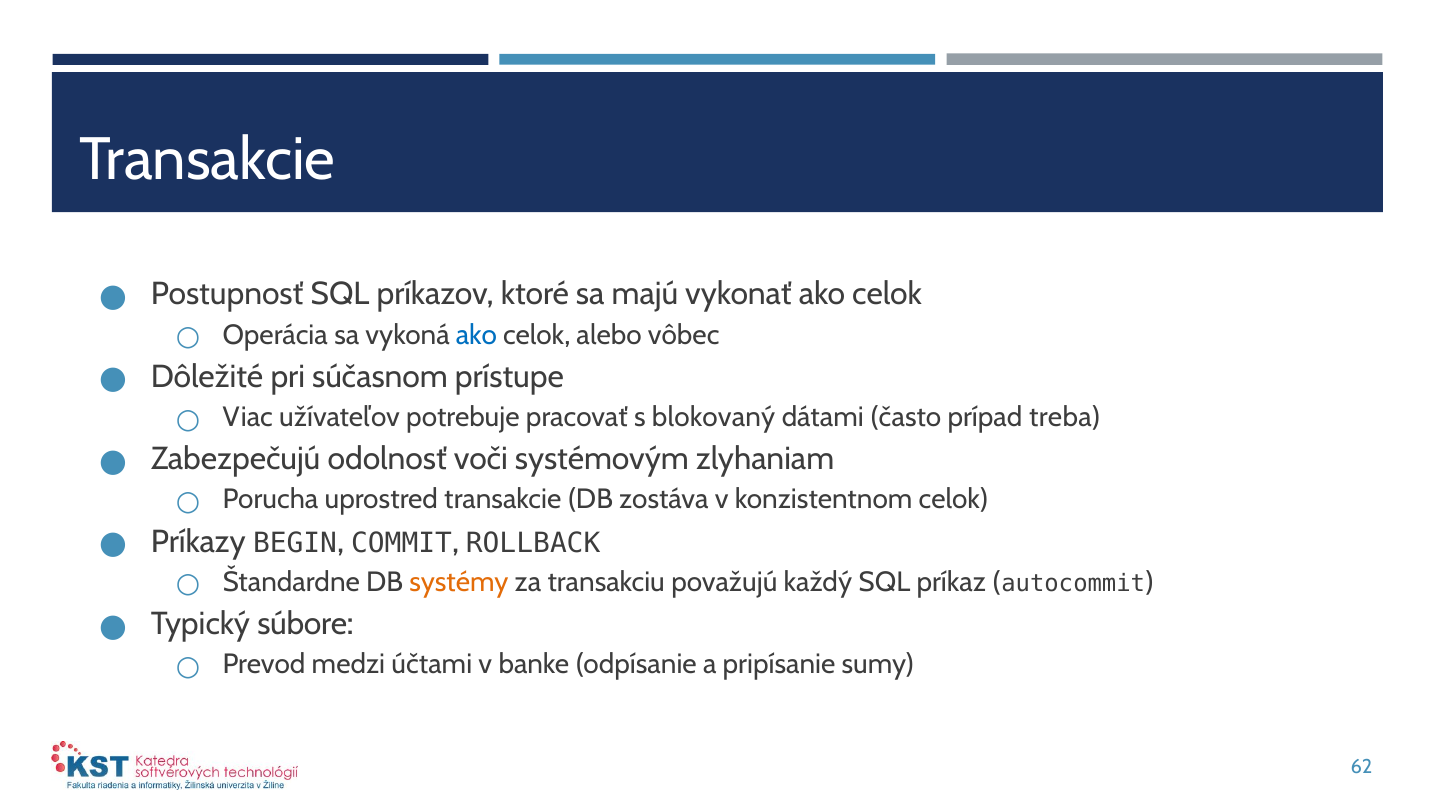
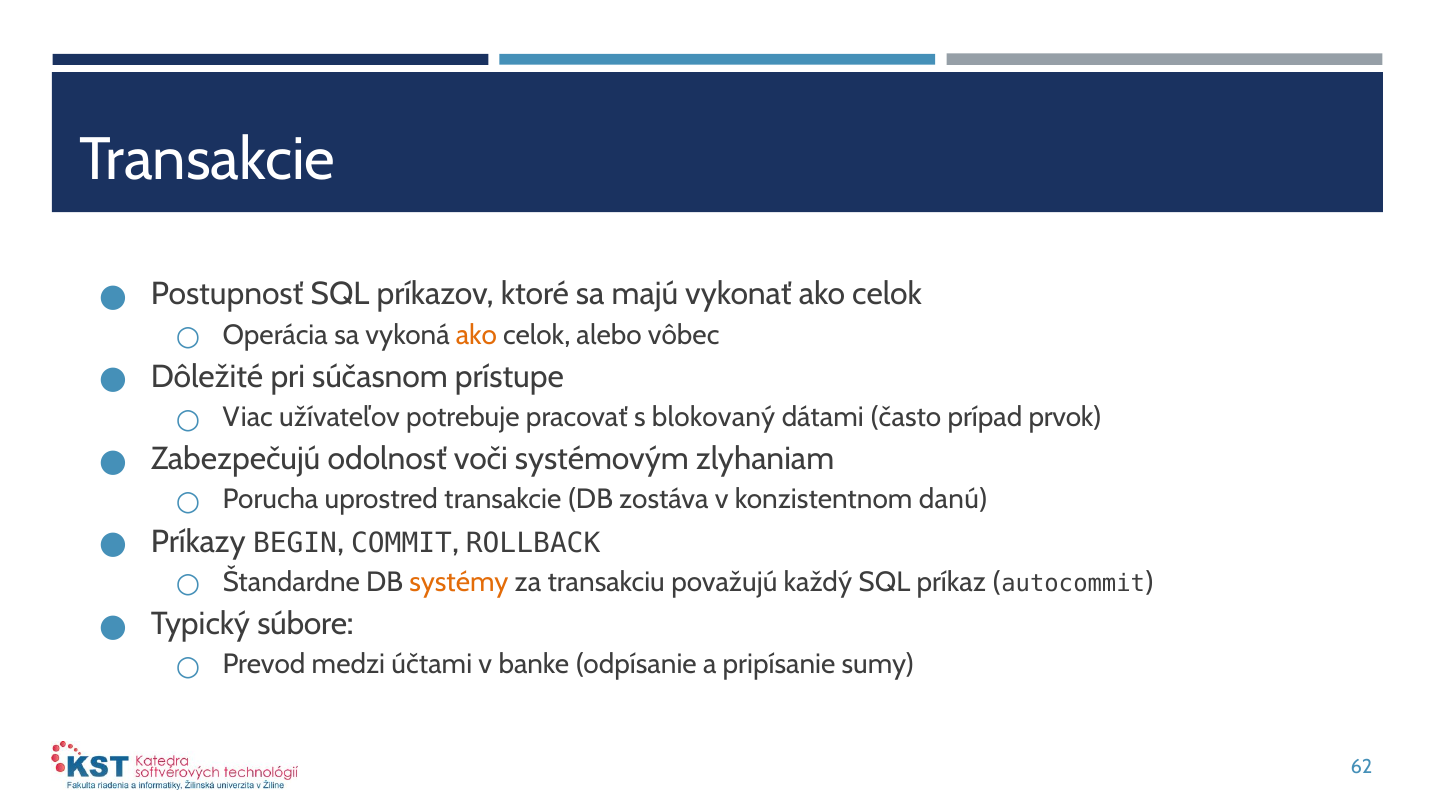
ako colour: blue -> orange (476, 335)
treba: treba -> prvok (1065, 417)
konzistentnom celok: celok -> danú (953, 500)
